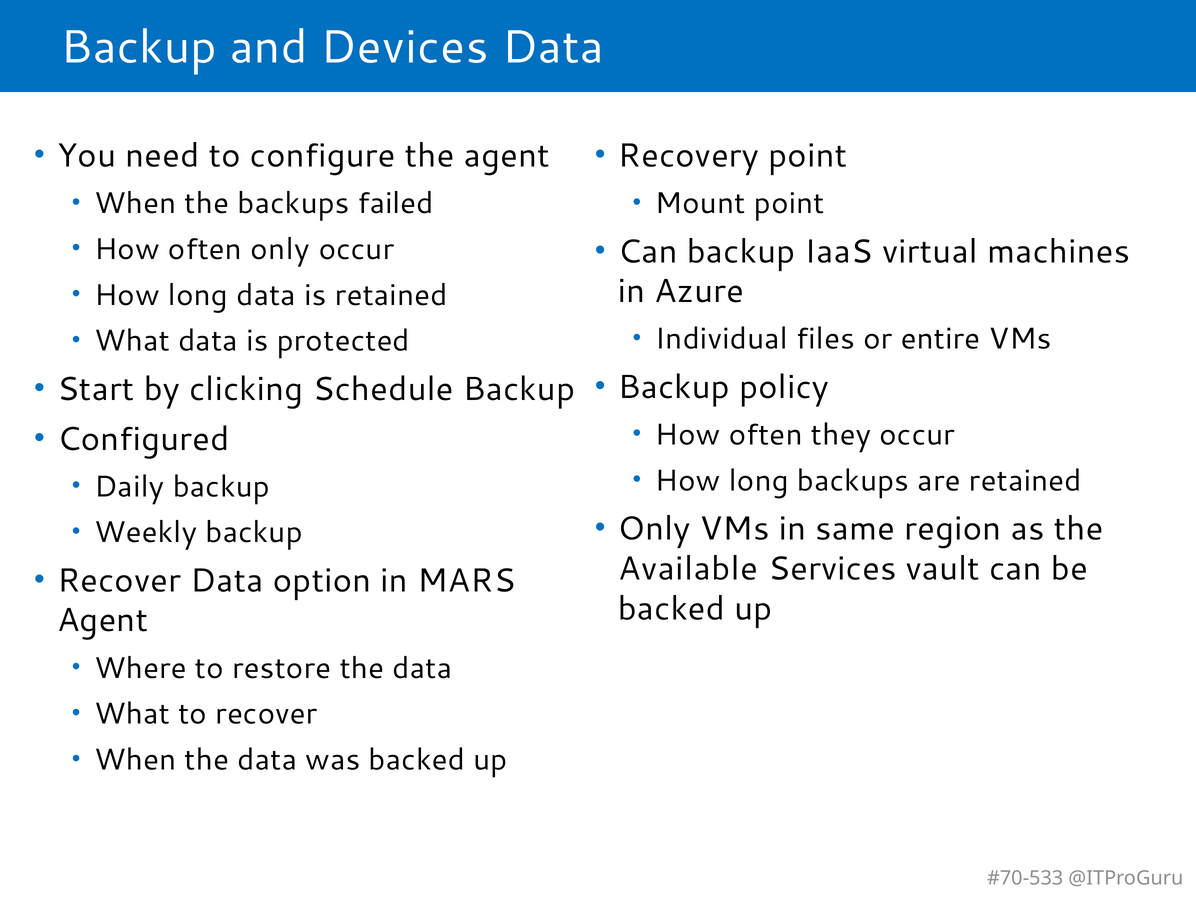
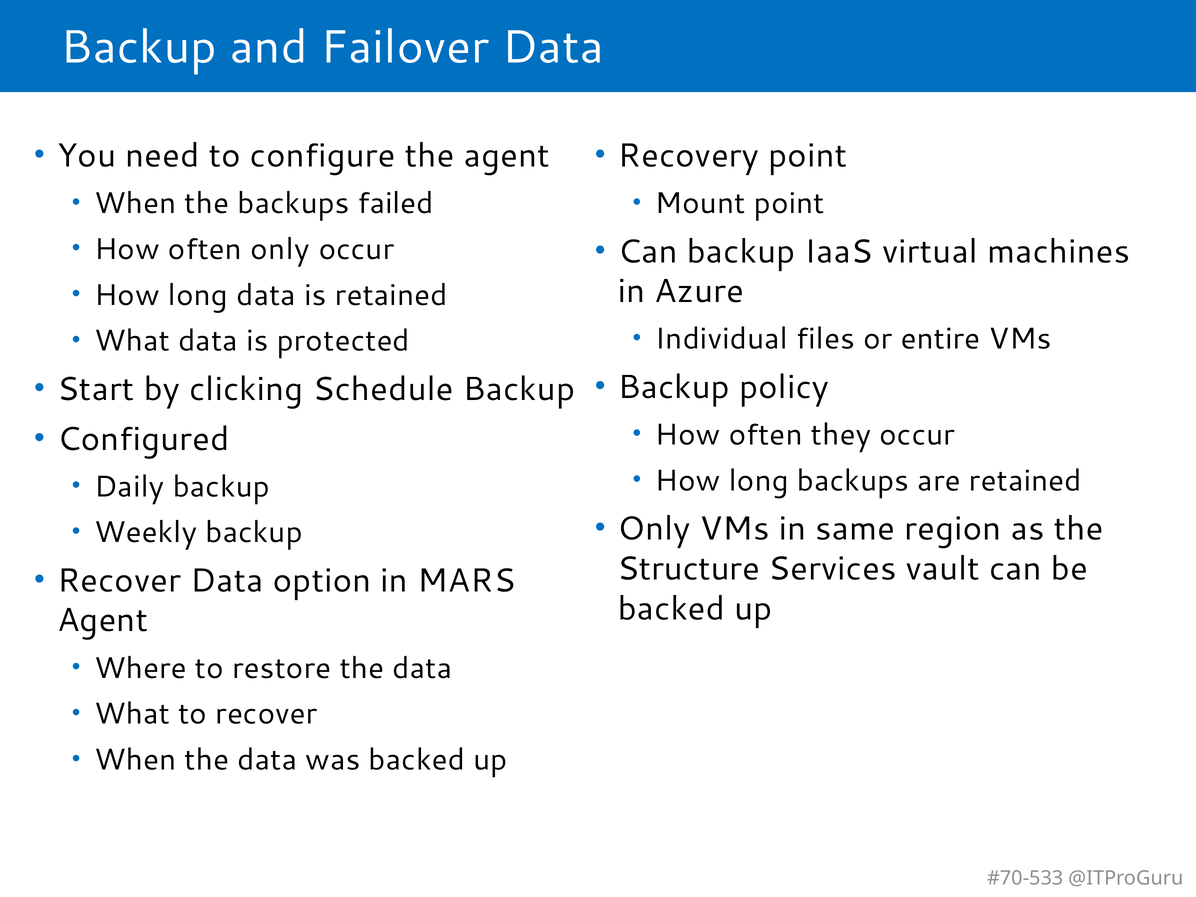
Devices: Devices -> Failover (405, 47)
Available: Available -> Structure (689, 569)
